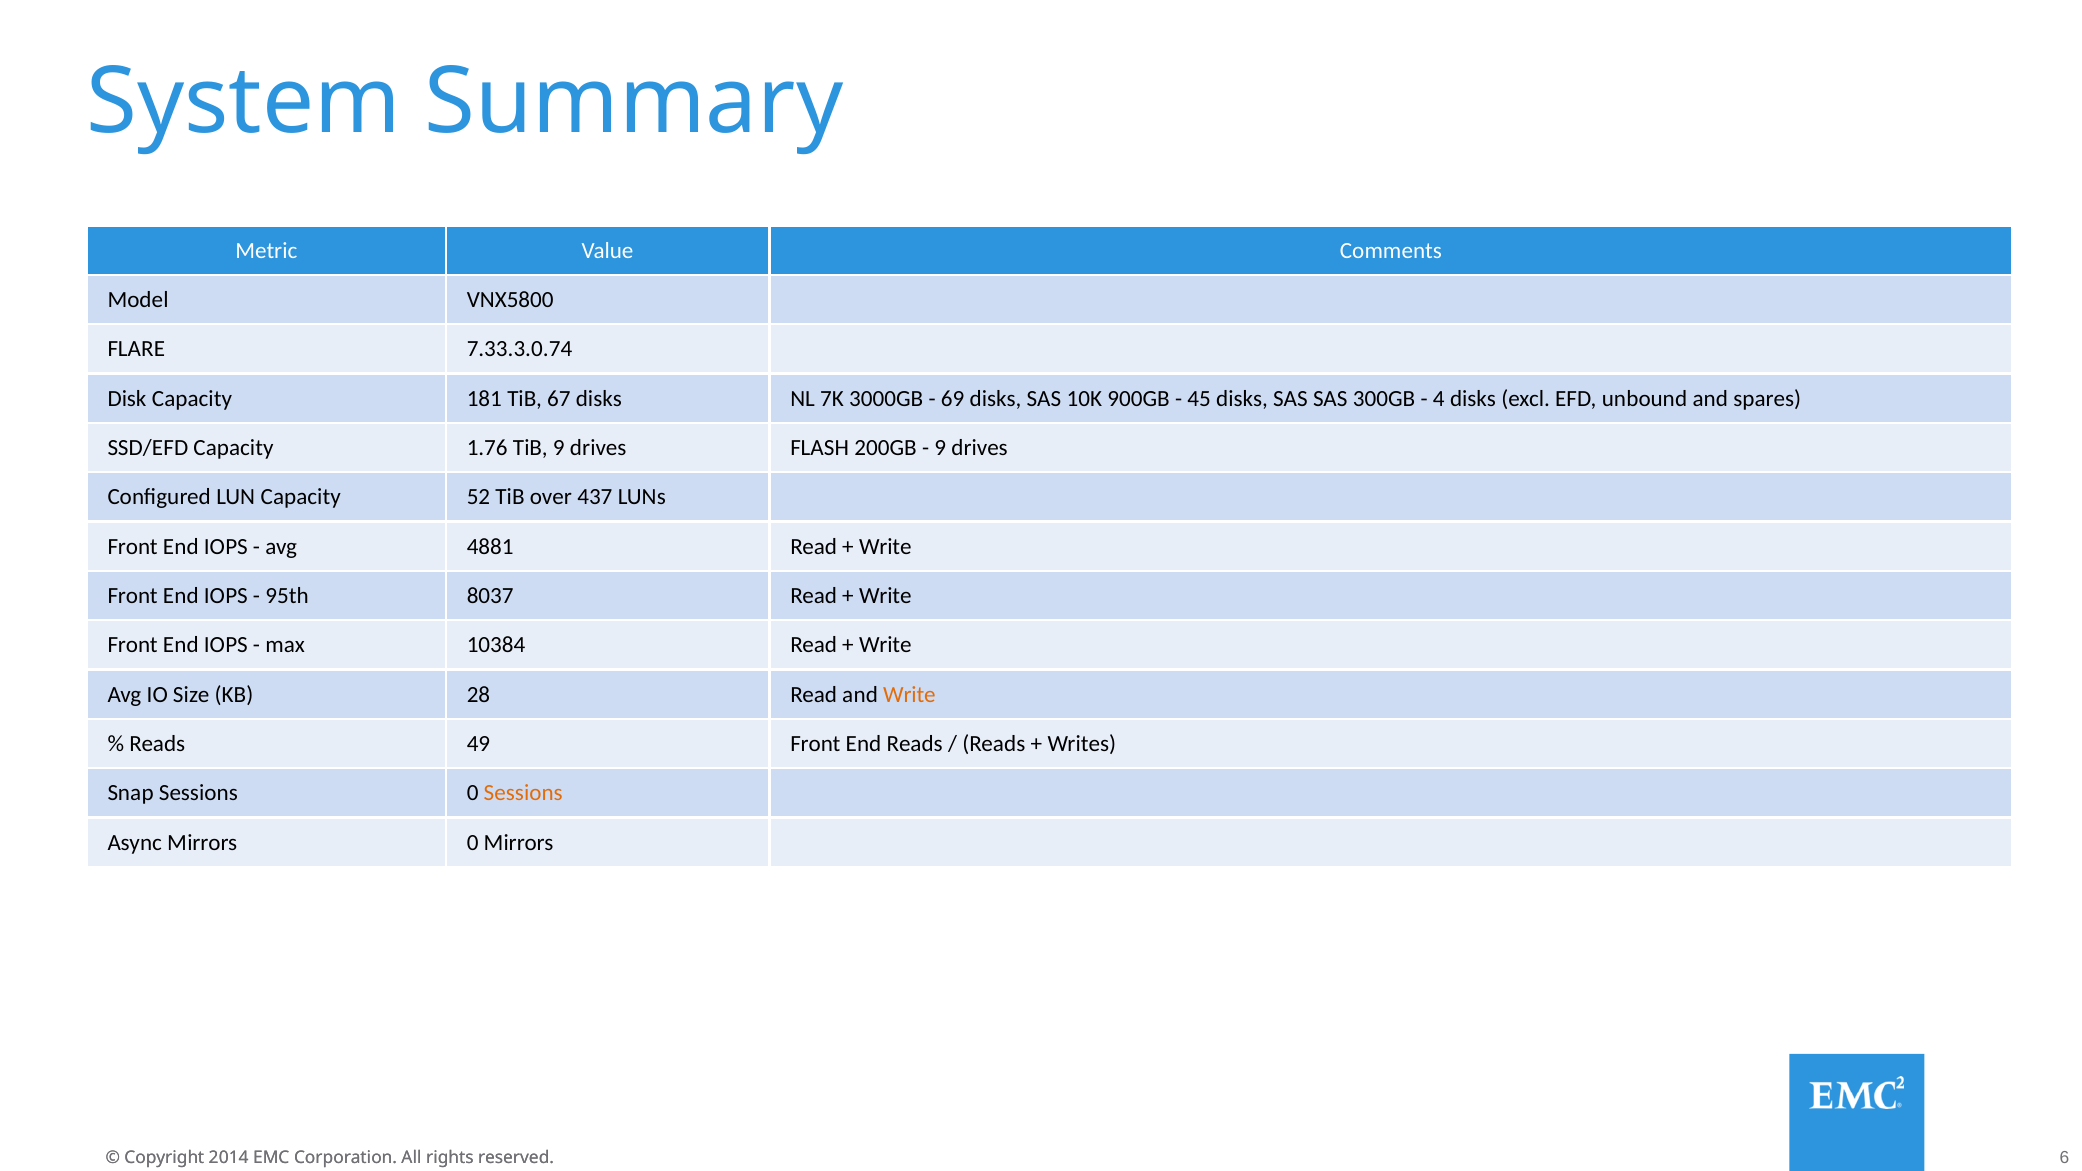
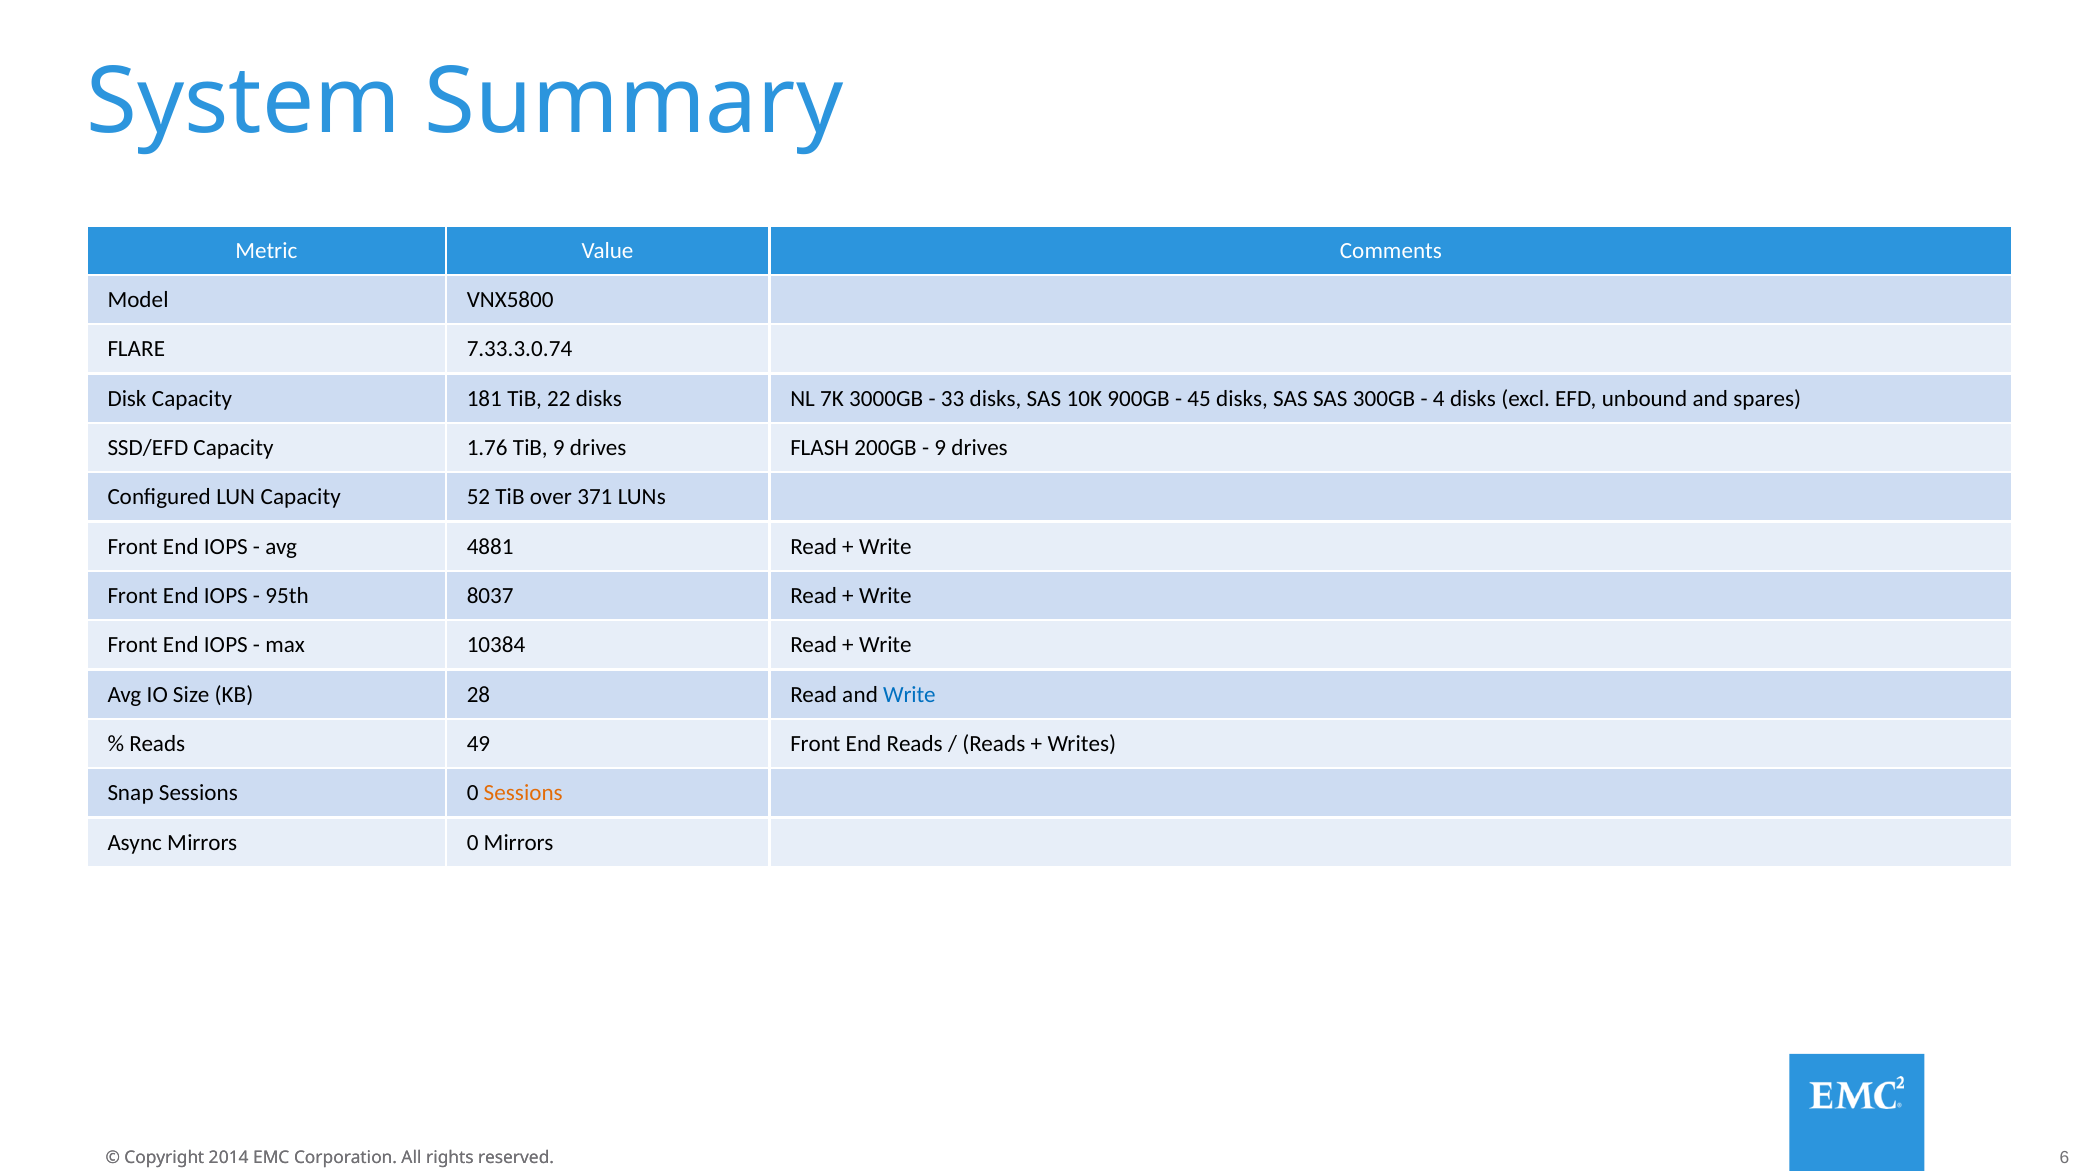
67: 67 -> 22 (559, 399)
69: 69 -> 33 (953, 399)
437: 437 -> 371 (595, 497)
Write colour: orange -> blue (909, 695)
